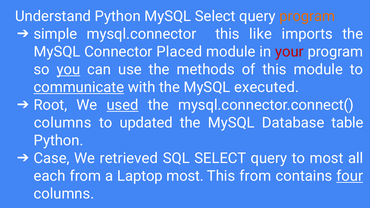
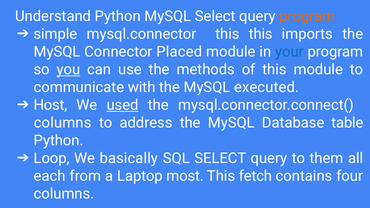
this like: like -> this (261, 34)
your colour: red -> blue (289, 52)
communicate underline: present -> none (79, 87)
Root: Root -> Host (50, 105)
updated: updated -> address (146, 123)
Case: Case -> Loop (52, 158)
retrieved: retrieved -> basically (129, 158)
to most: most -> them (327, 158)
This from: from -> fetch (256, 176)
four underline: present -> none (350, 176)
